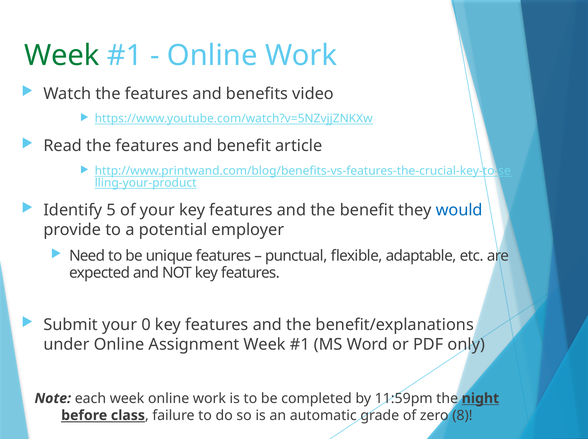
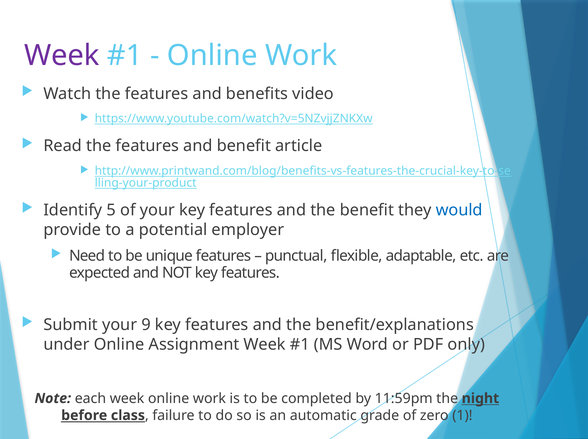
Week colour: green -> purple (62, 56)
0: 0 -> 9 (146, 325)
8: 8 -> 1 (462, 415)
